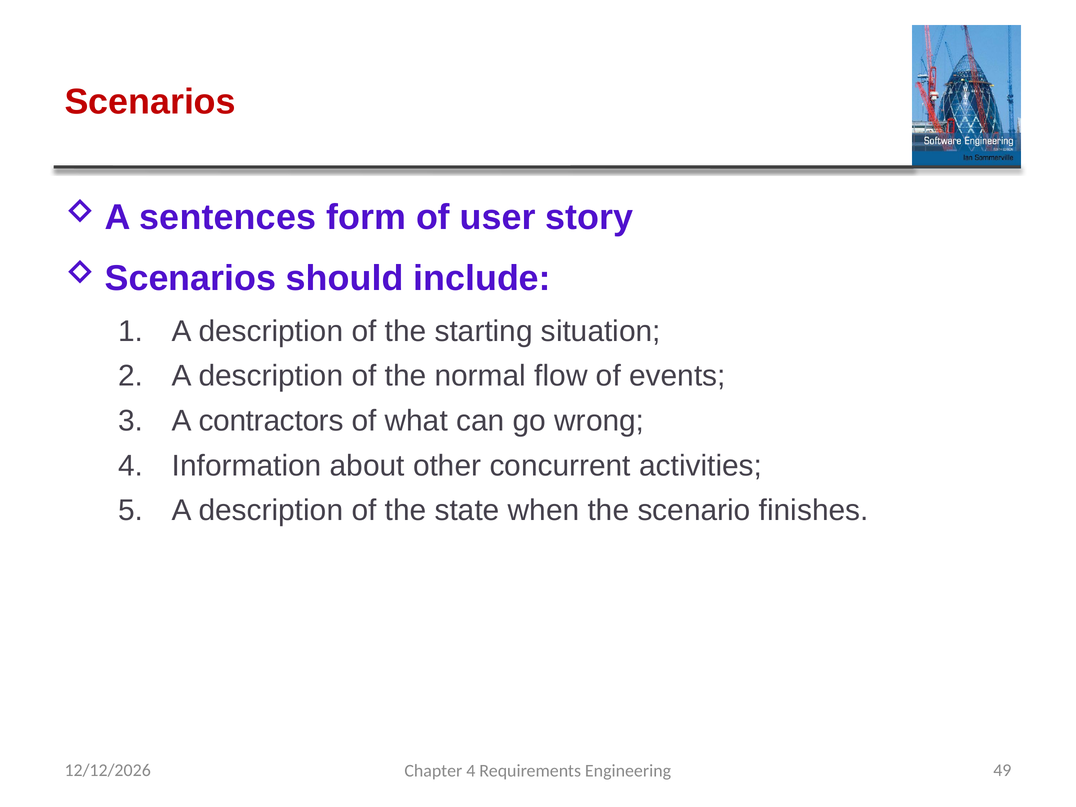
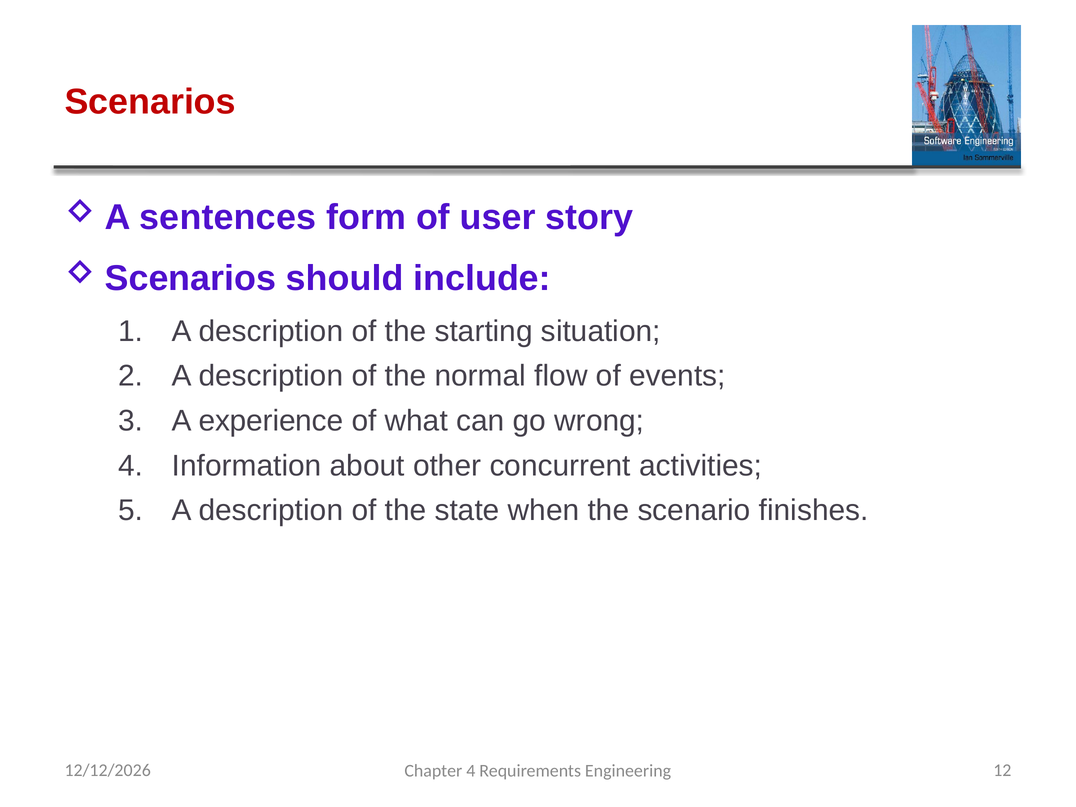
contractors: contractors -> experience (271, 421)
49: 49 -> 12 (1002, 771)
